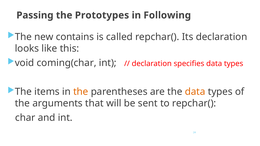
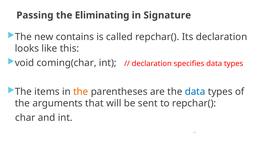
Prototypes: Prototypes -> Eliminating (102, 15)
Following: Following -> Signature (167, 15)
data colour: orange -> blue (195, 92)
